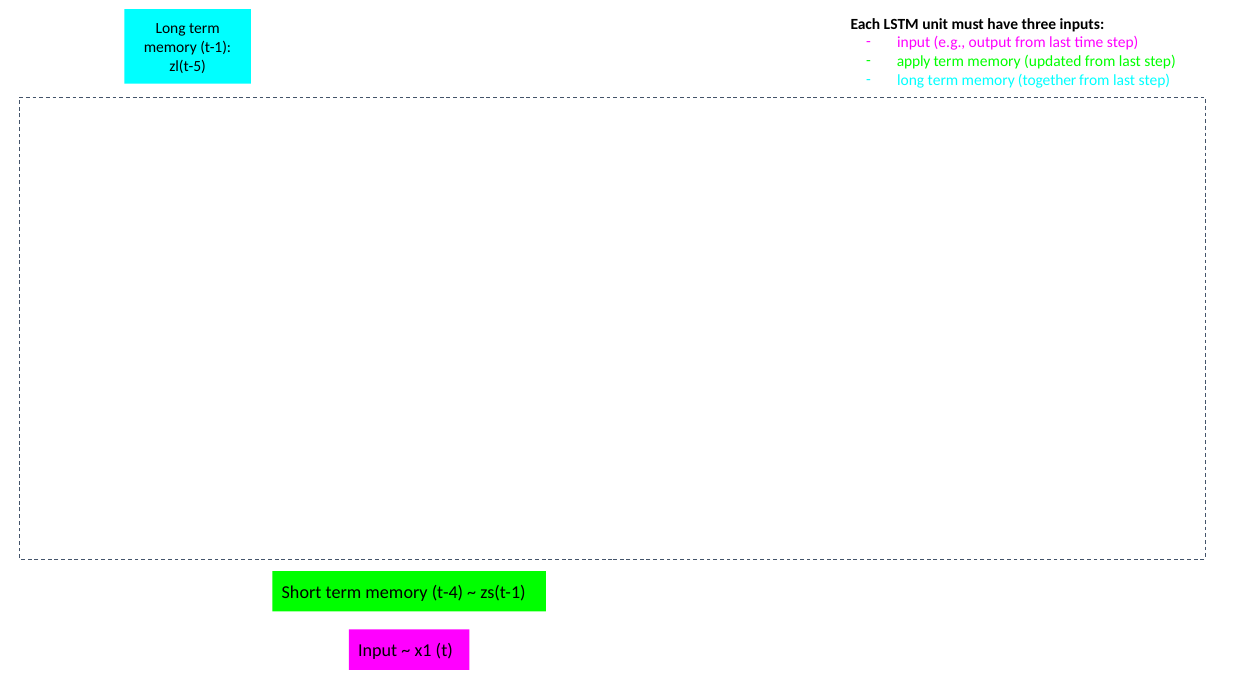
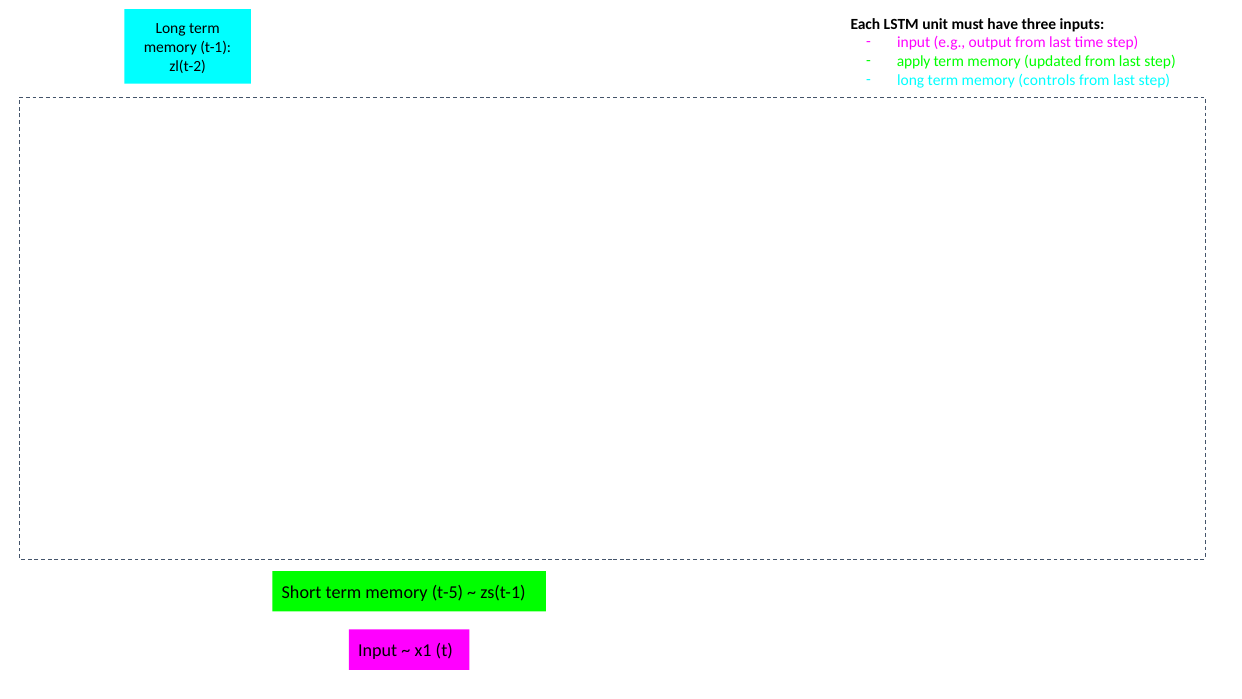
zl(t-5: zl(t-5 -> zl(t-2 (188, 66)
together: together -> controls (1047, 80)
t-4: t-4 -> t-5 (447, 592)
